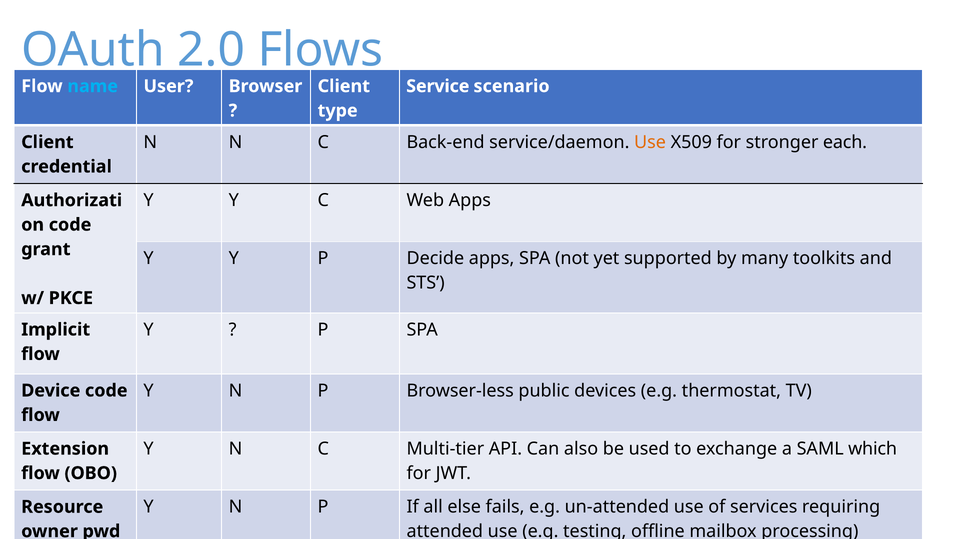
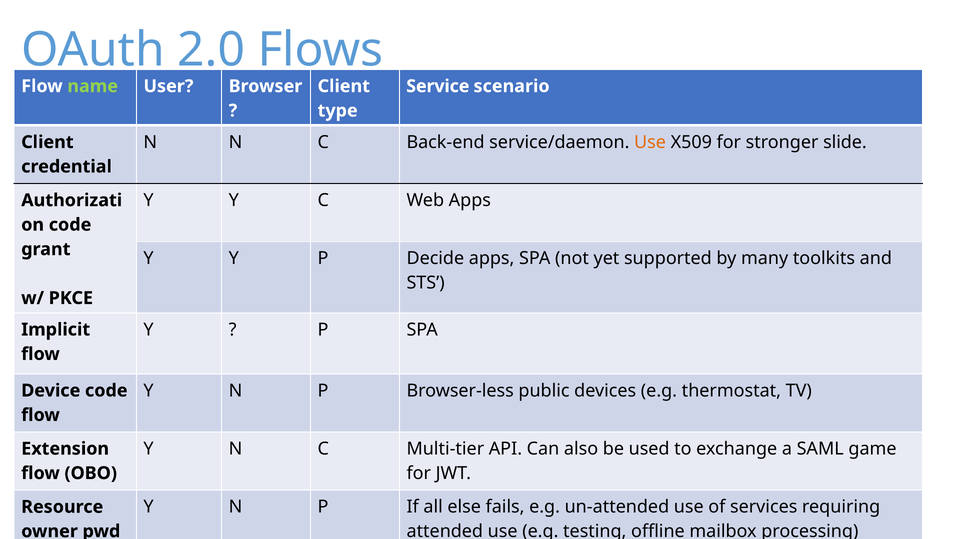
name colour: light blue -> light green (93, 86)
each: each -> slide (845, 142)
which: which -> game (873, 449)
